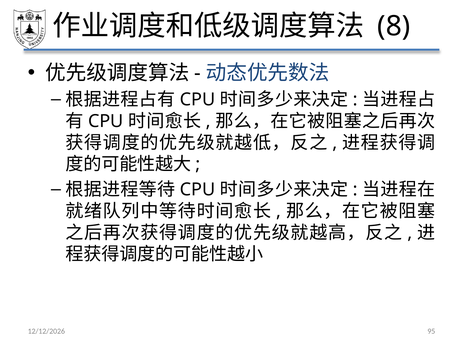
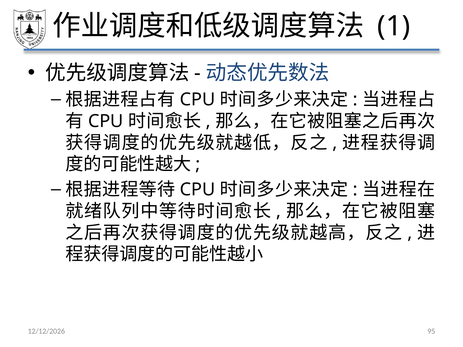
8: 8 -> 1 (394, 26)
